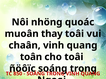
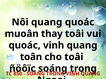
Nôi nhöng: nhöng -> quang (47, 22)
chaân: chaân -> quoác (25, 46)
